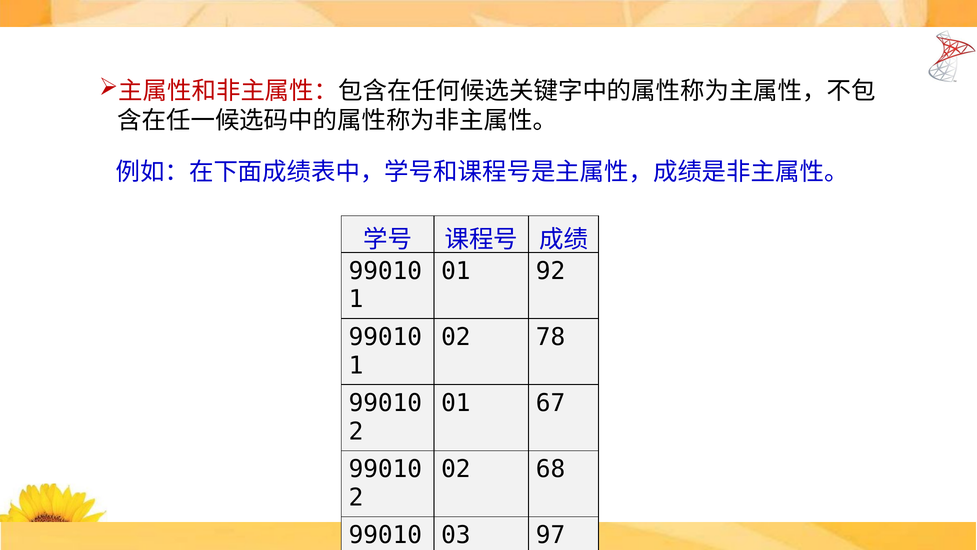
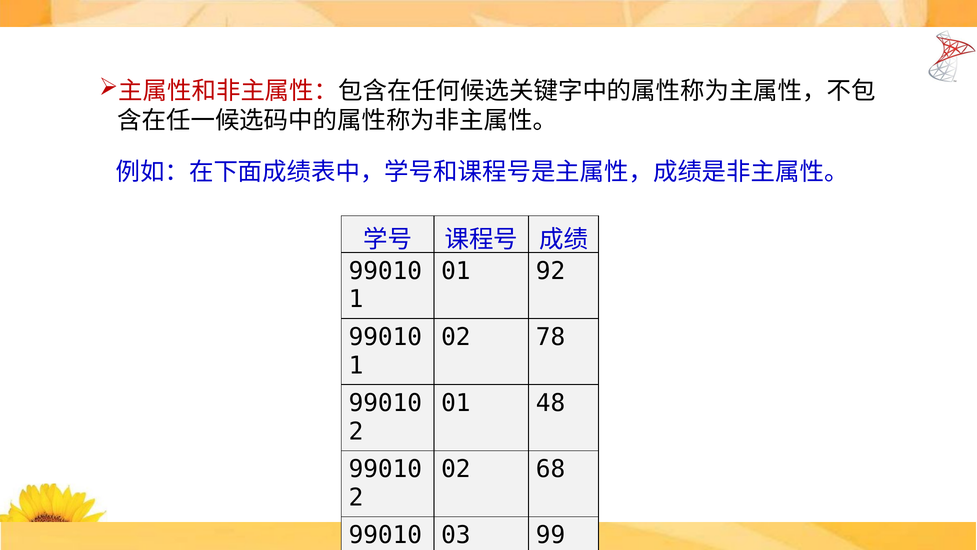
67: 67 -> 48 (551, 403)
97: 97 -> 99 (551, 535)
